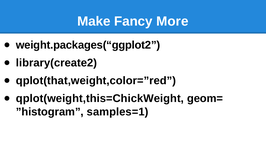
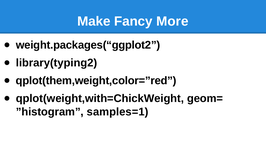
library(create2: library(create2 -> library(typing2 (57, 63)
qplot(that,weight,color=”red: qplot(that,weight,color=”red -> qplot(them,weight,color=”red (96, 80)
qplot(weight,this=ChickWeight: qplot(weight,this=ChickWeight -> qplot(weight,with=ChickWeight (100, 98)
